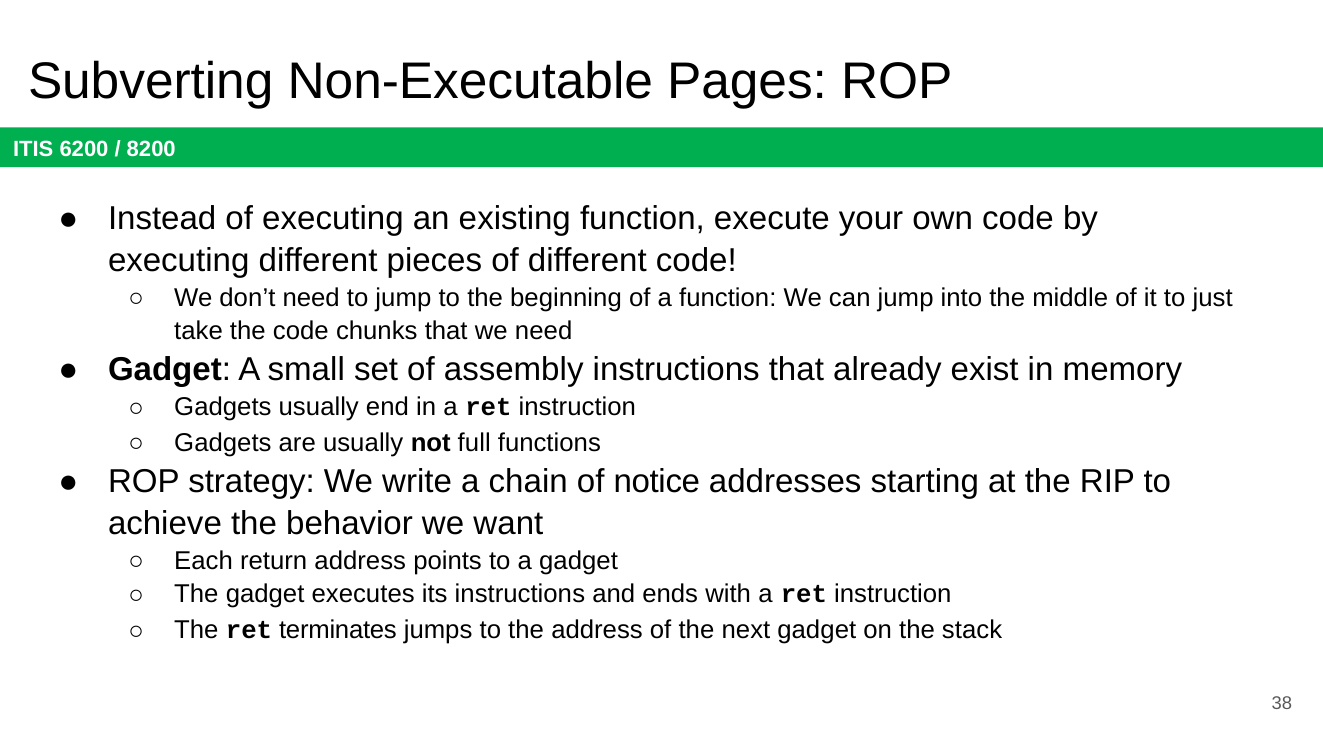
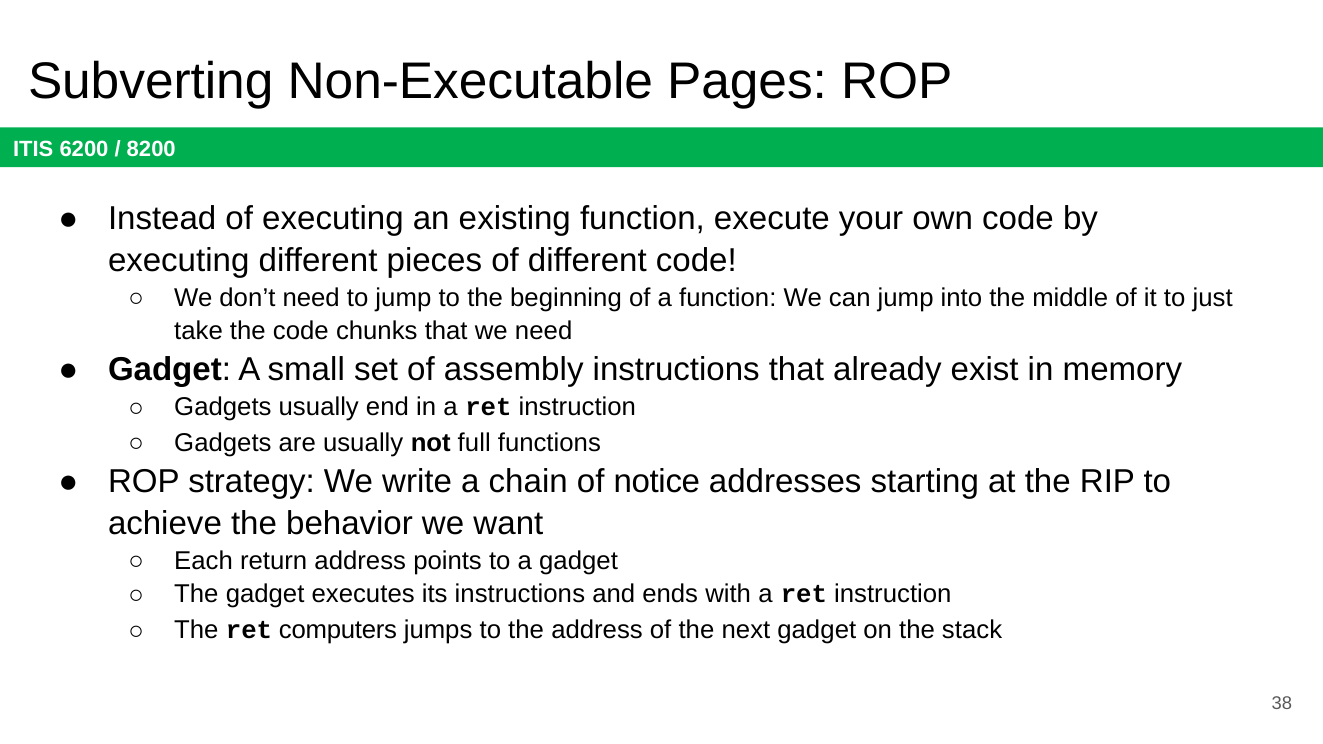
terminates: terminates -> computers (338, 630)
